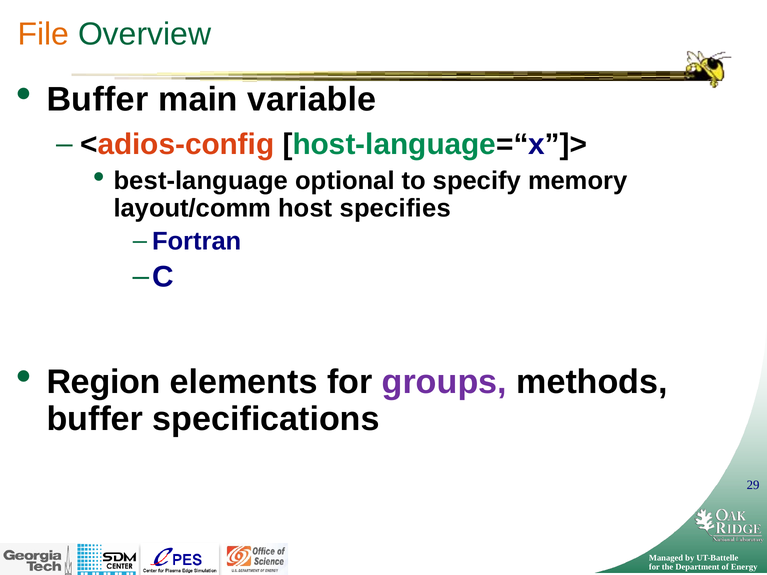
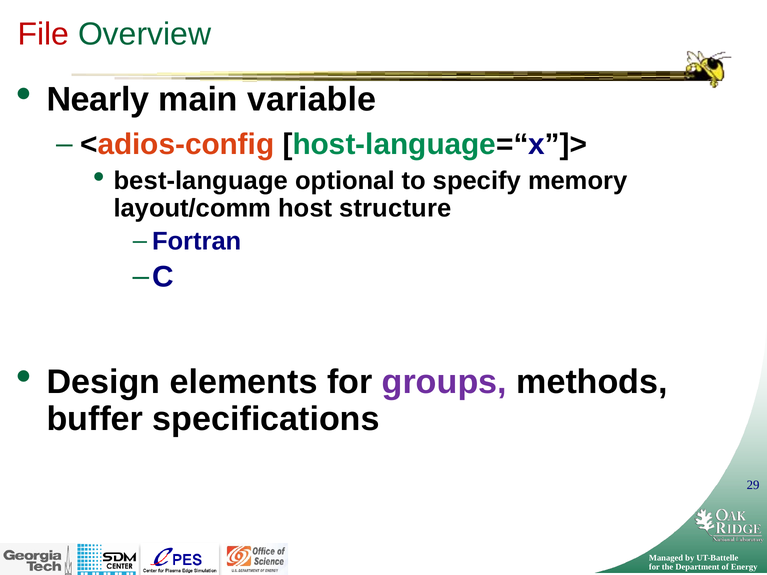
File colour: orange -> red (43, 34)
Buffer: Buffer -> Nearly (98, 100)
specifies: specifies -> structure (395, 209)
Region: Region -> Design (103, 382)
